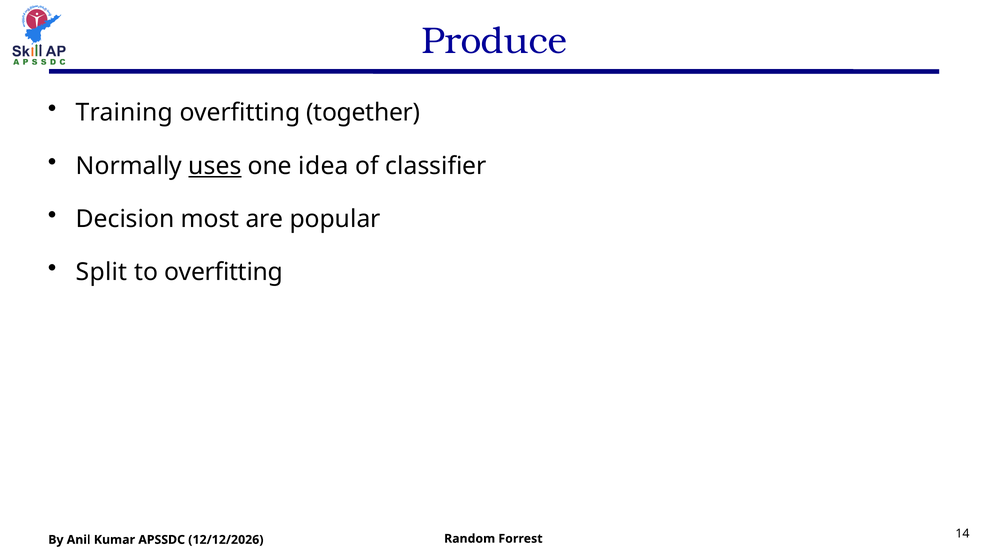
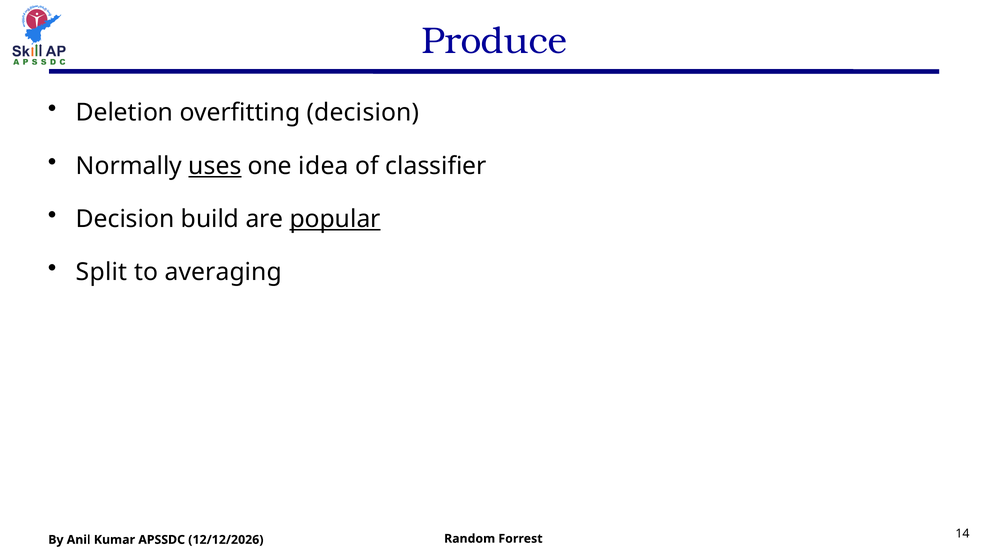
Training: Training -> Deletion (125, 113)
overfitting together: together -> decision (363, 113)
most: most -> build (210, 219)
popular underline: none -> present (335, 219)
to overfitting: overfitting -> averaging (223, 272)
